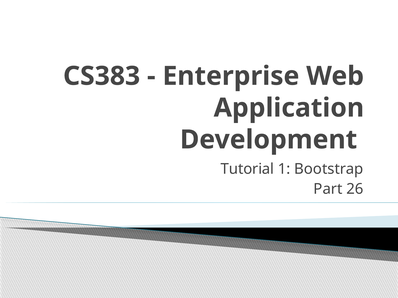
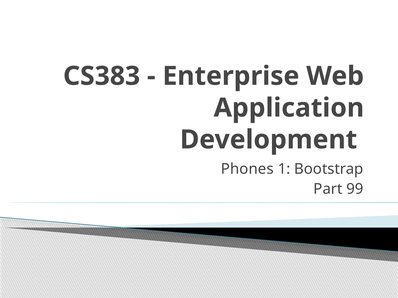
Tutorial: Tutorial -> Phones (247, 169)
26: 26 -> 99 (355, 189)
